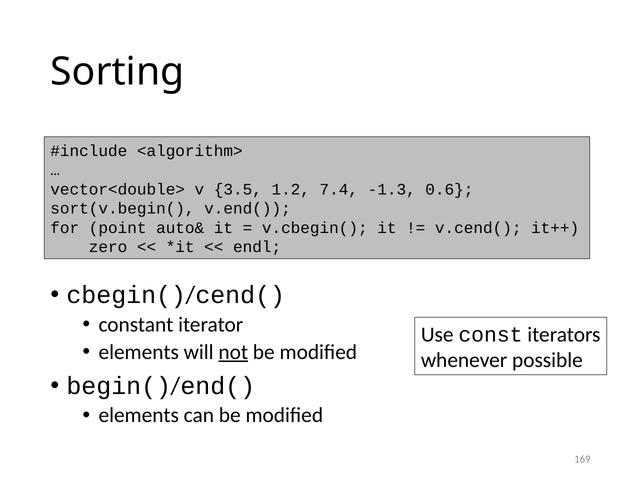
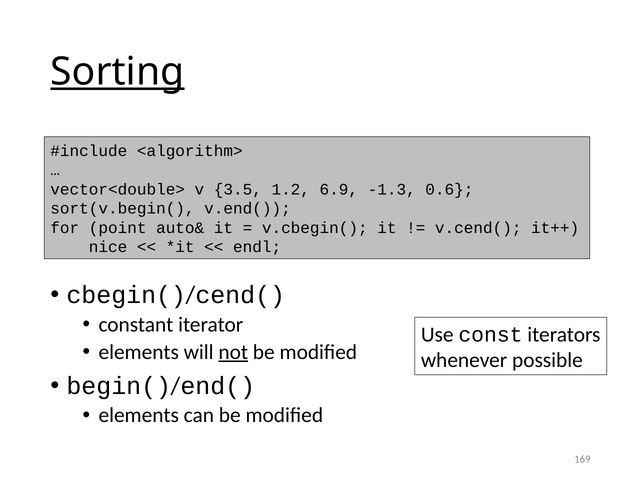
Sorting underline: none -> present (117, 72)
7.4: 7.4 -> 6.9 (339, 189)
zero: zero -> nice (108, 247)
